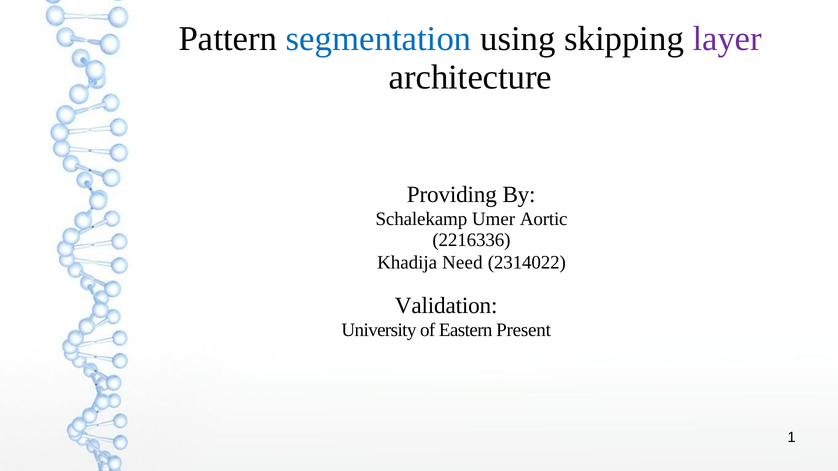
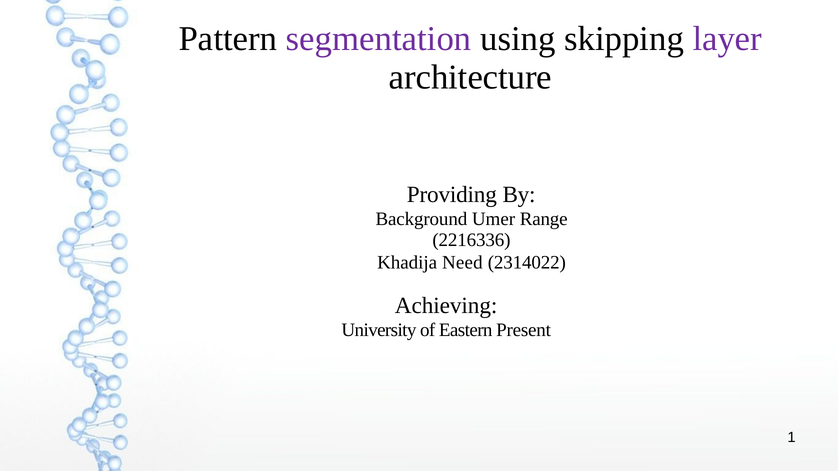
segmentation colour: blue -> purple (379, 39)
Schalekamp: Schalekamp -> Background (421, 219)
Aortic: Aortic -> Range (544, 219)
Validation: Validation -> Achieving (446, 306)
